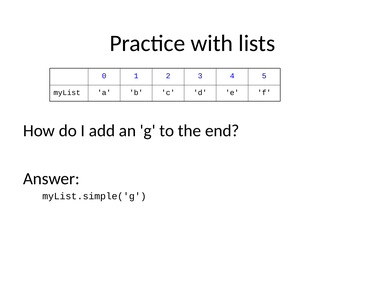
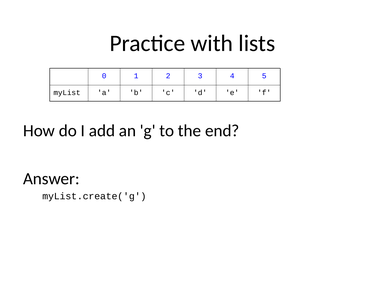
myList.simple('g: myList.simple('g -> myList.create('g (94, 196)
